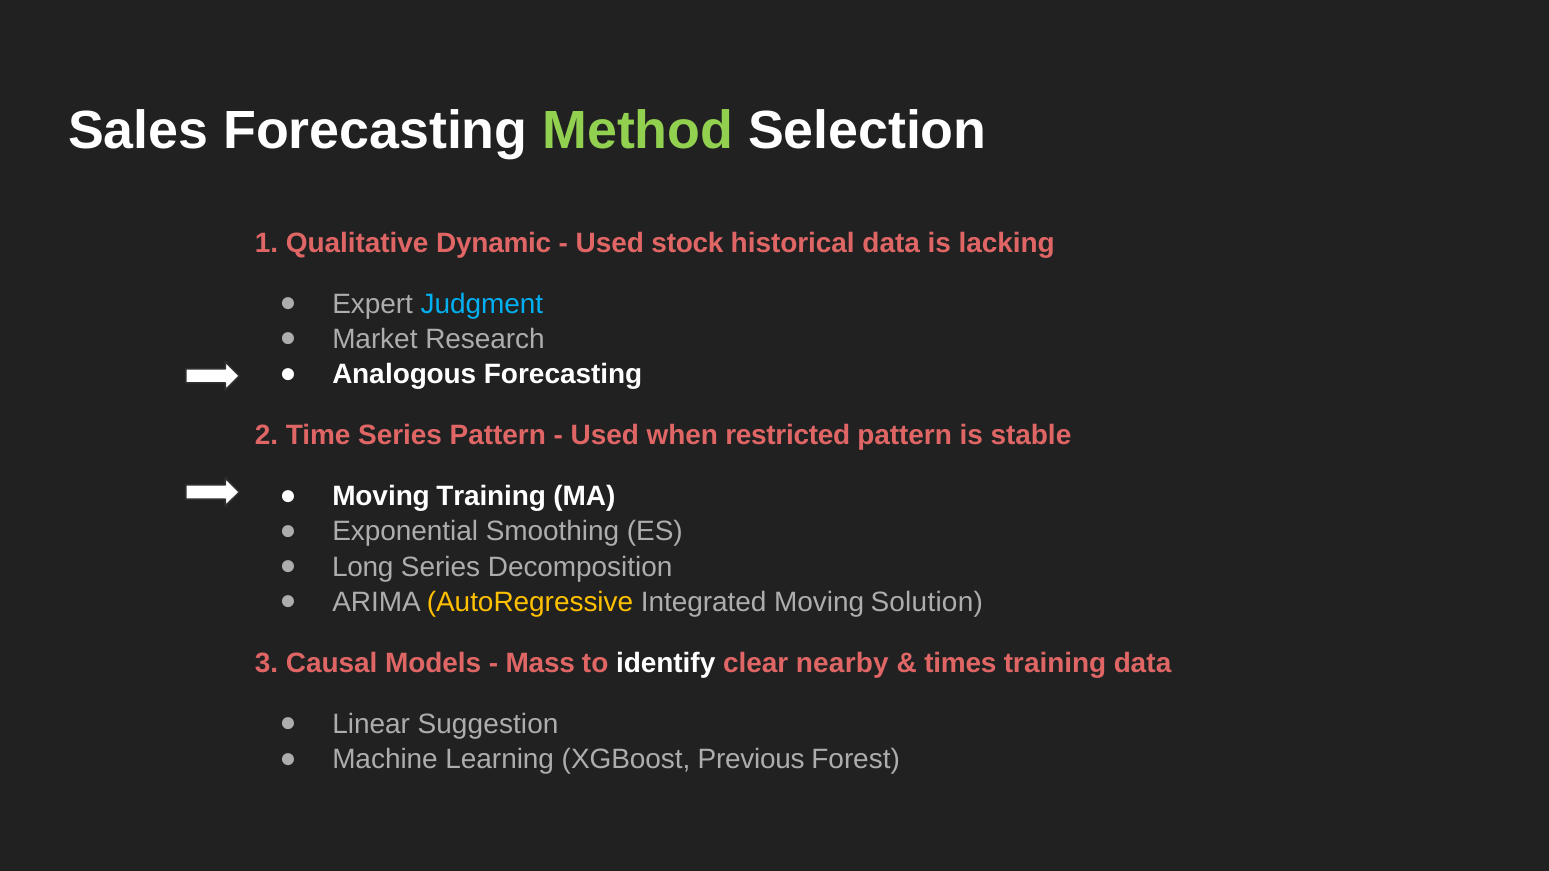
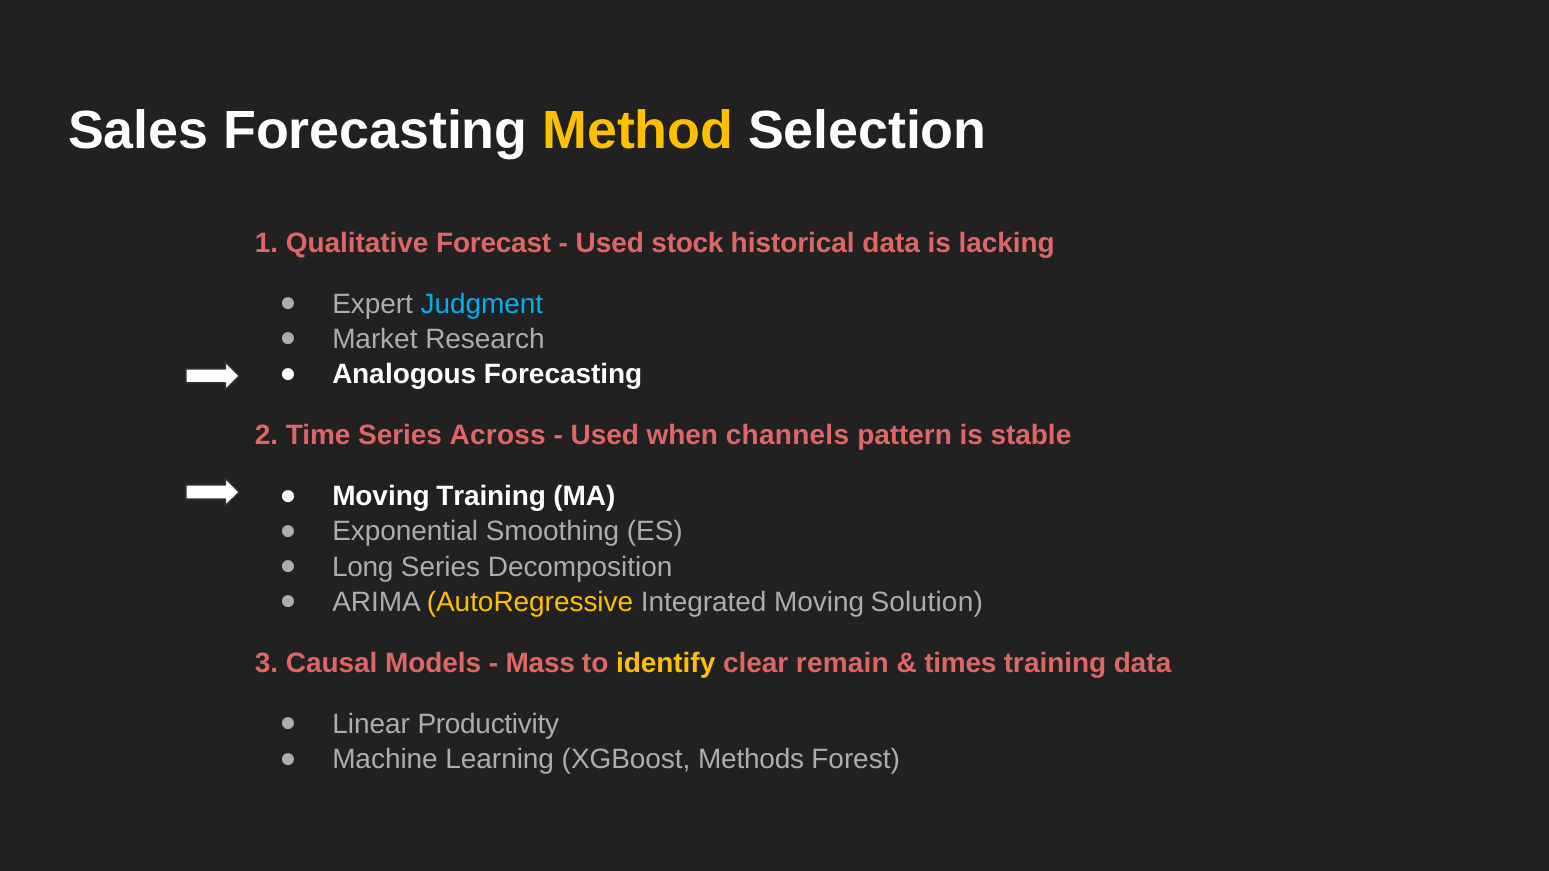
Method colour: light green -> yellow (638, 131)
Dynamic: Dynamic -> Forecast (494, 243)
Series Pattern: Pattern -> Across (498, 436)
restricted: restricted -> channels (787, 436)
identify colour: white -> yellow (666, 663)
nearby: nearby -> remain (842, 663)
Suggestion: Suggestion -> Productivity (488, 725)
Previous: Previous -> Methods (751, 760)
